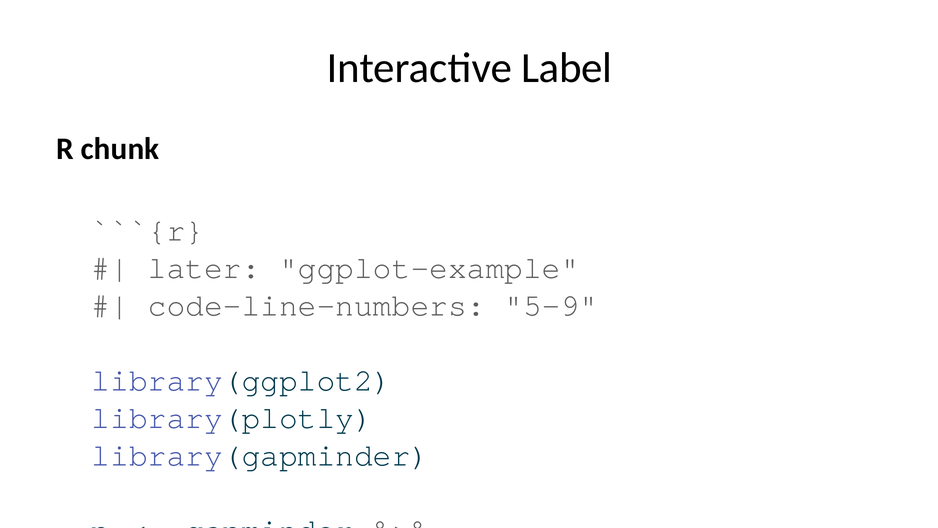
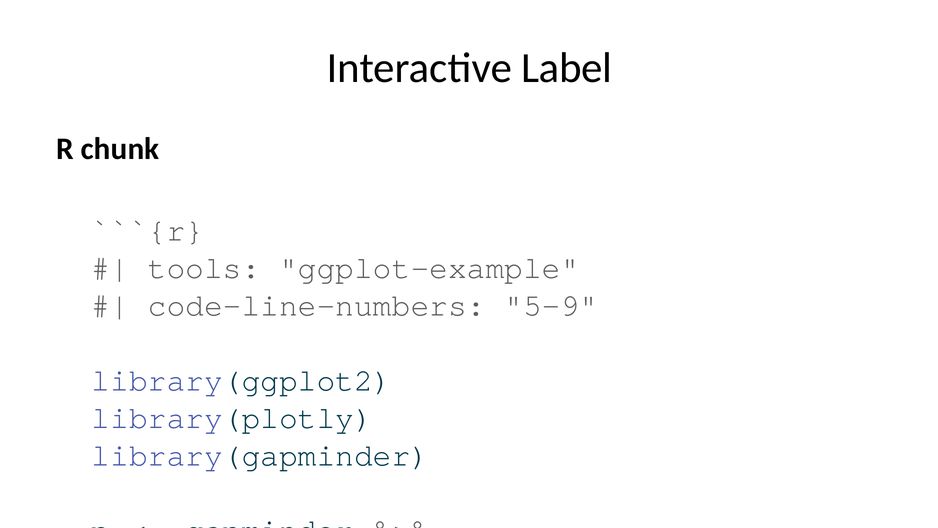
later: later -> tools (204, 268)
